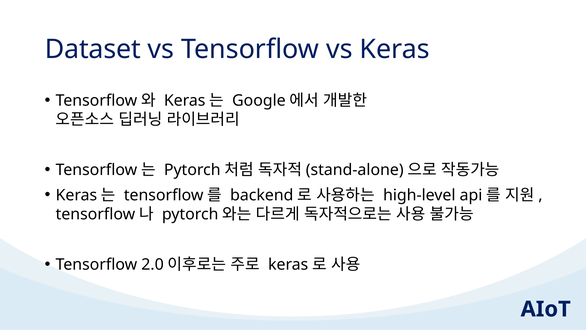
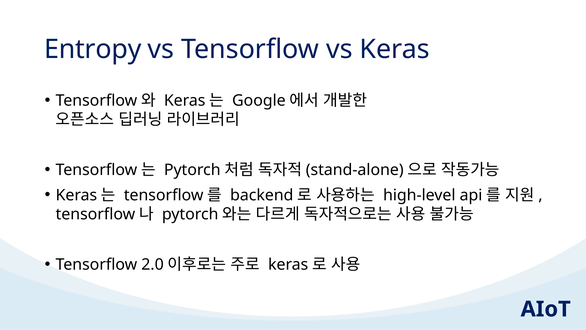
Dataset: Dataset -> Entropy (93, 49)
